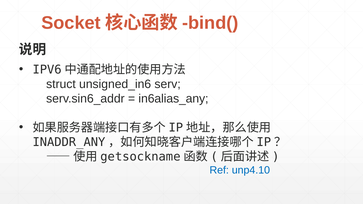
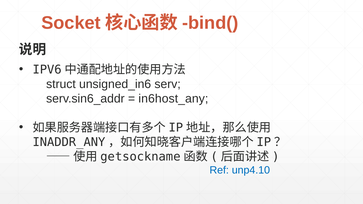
in6alias_any: in6alias_any -> in6host_any (173, 99)
